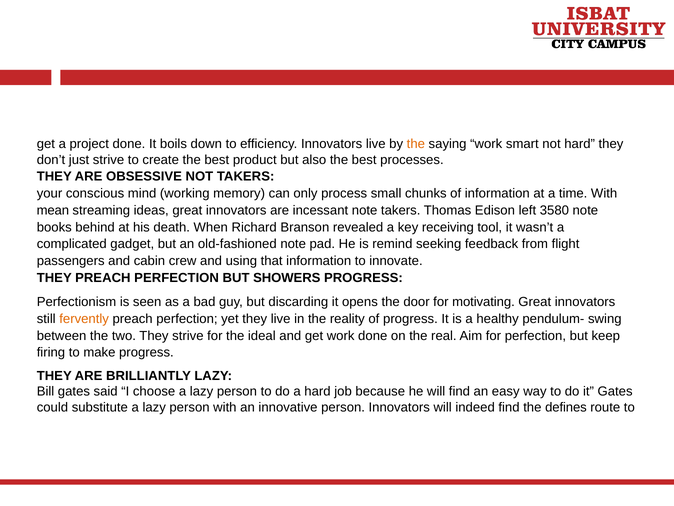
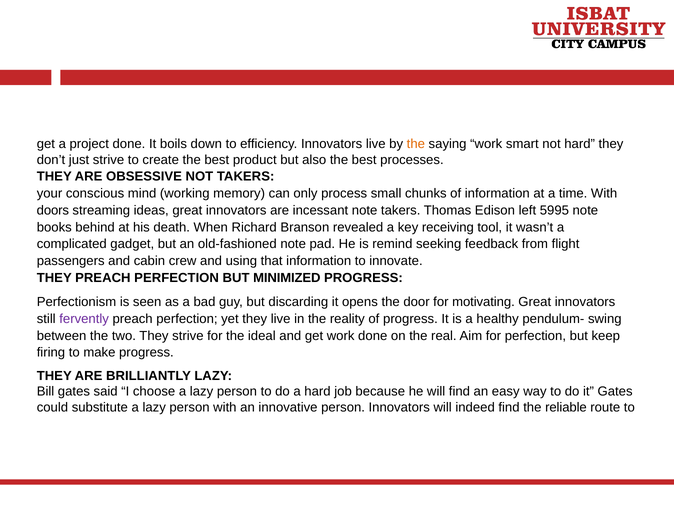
mean: mean -> doors (53, 210)
3580: 3580 -> 5995 (554, 210)
SHOWERS: SHOWERS -> MINIMIZED (287, 277)
fervently colour: orange -> purple (84, 319)
defines: defines -> reliable (566, 407)
